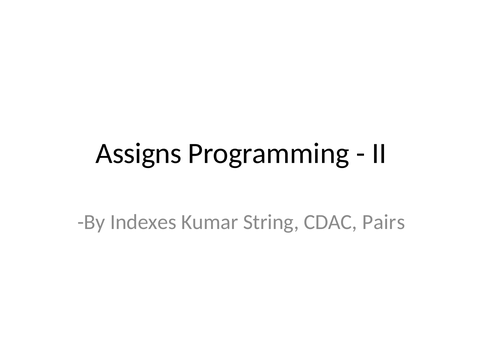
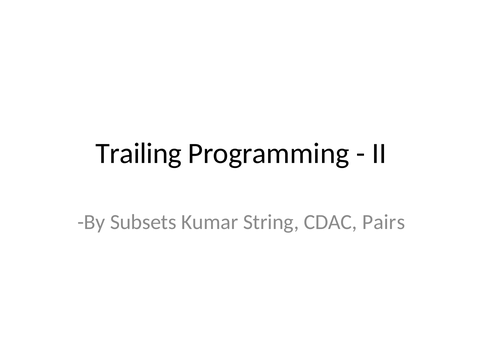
Assigns: Assigns -> Trailing (139, 153)
Indexes: Indexes -> Subsets (143, 222)
